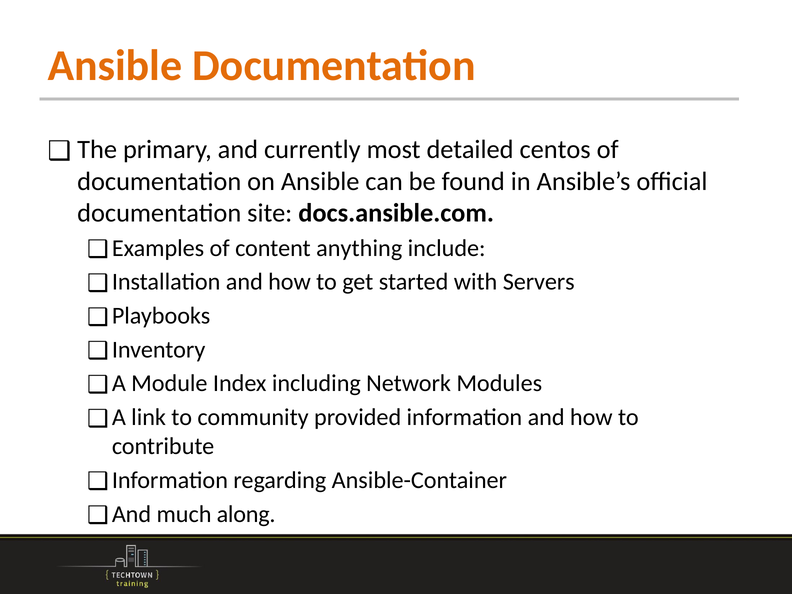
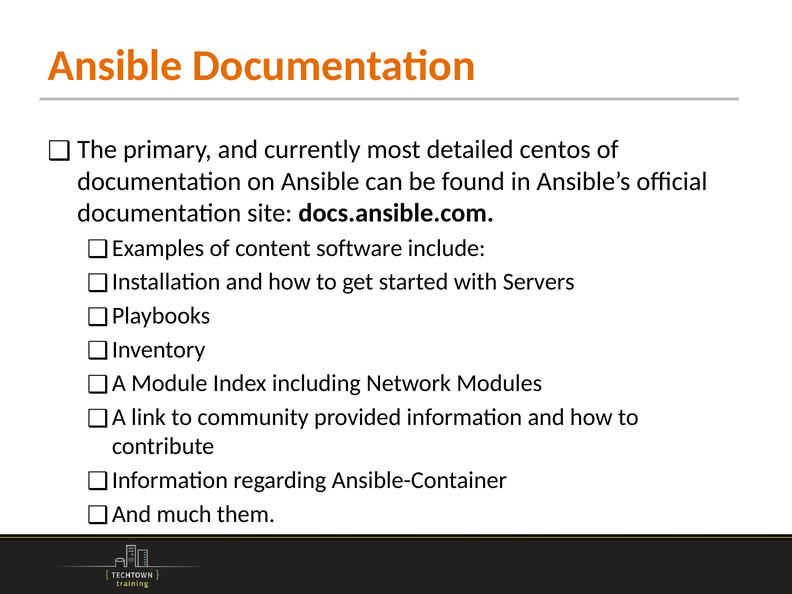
anything: anything -> software (359, 248)
along: along -> them (246, 514)
